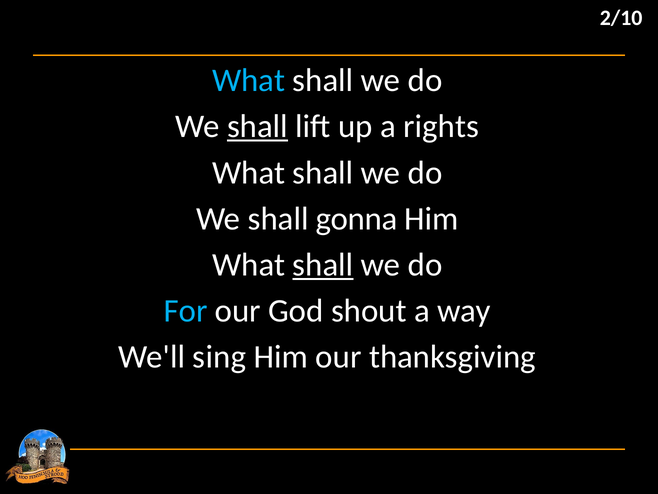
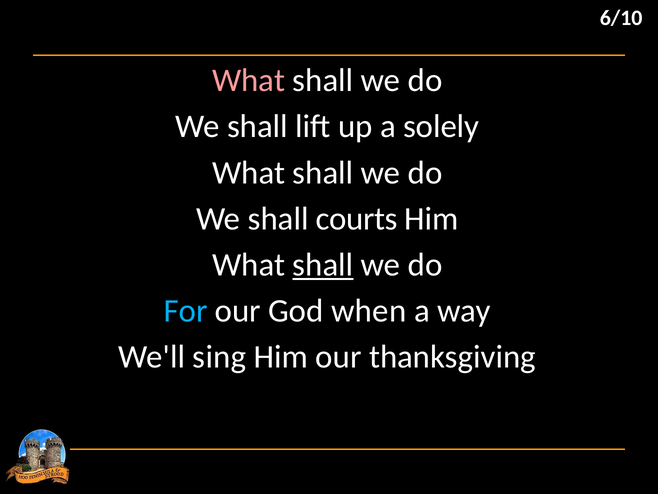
2/10: 2/10 -> 6/10 (621, 18)
What colour: light blue -> pink (249, 80)
shall underline: present -> none (258, 126)
rights: rights -> solely (441, 126)
gonna: gonna -> courts (357, 219)
shout: shout -> when (369, 311)
